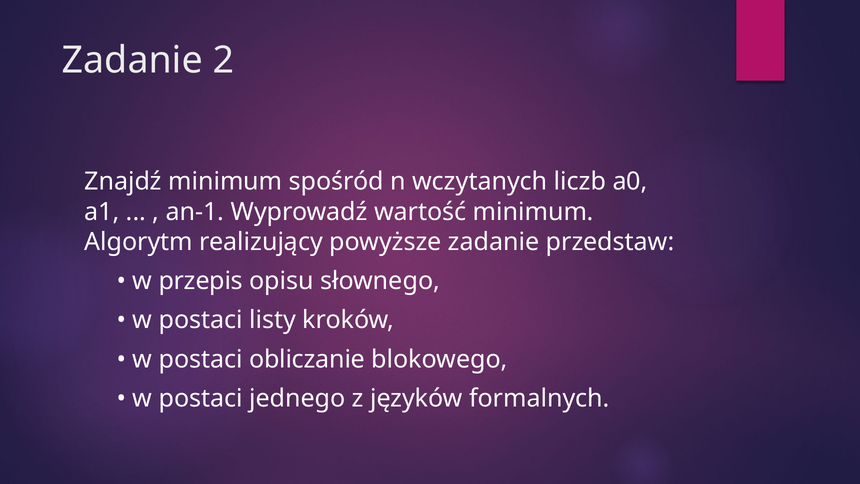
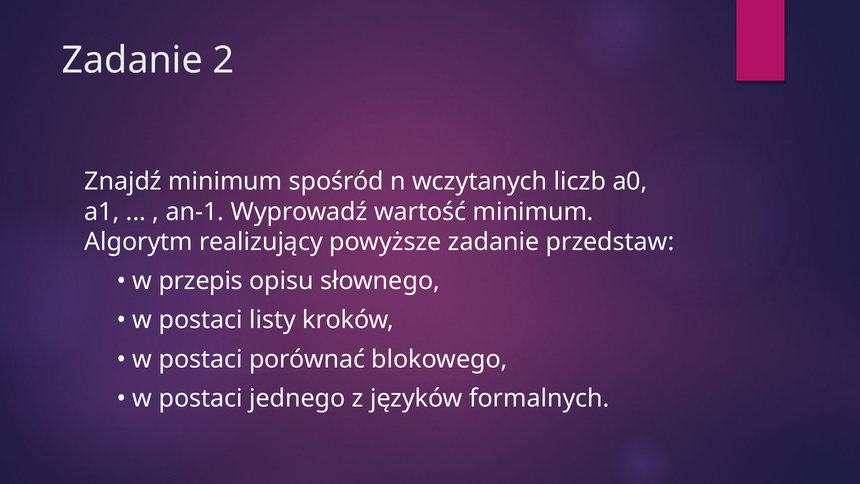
obliczanie: obliczanie -> porównać (307, 359)
